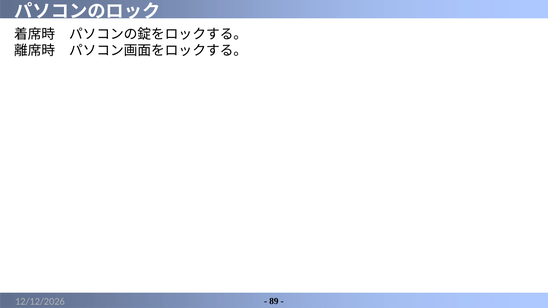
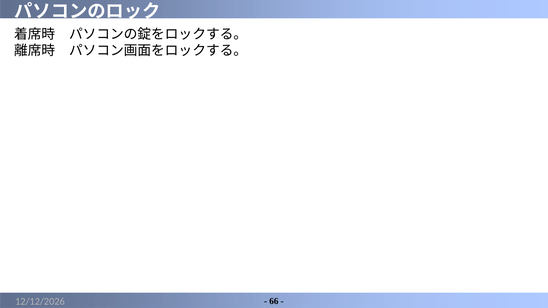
89: 89 -> 66 (274, 301)
